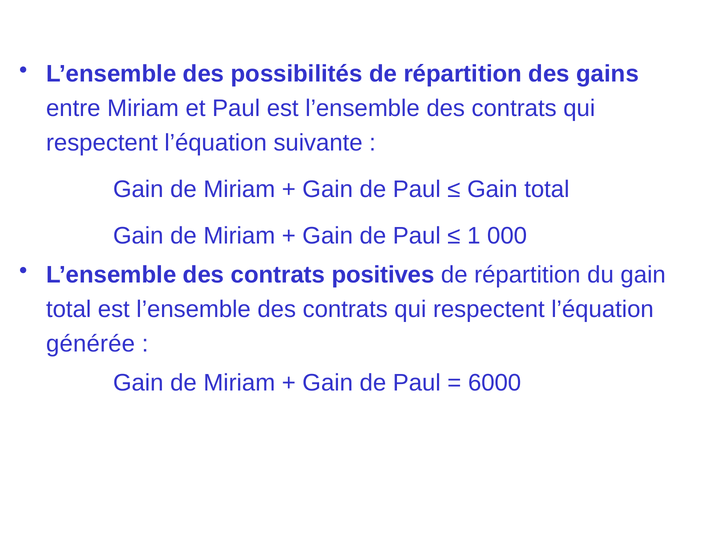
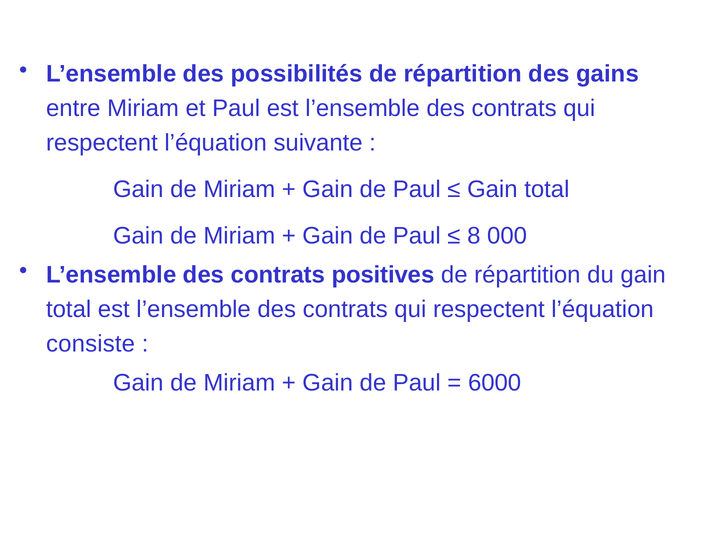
1: 1 -> 8 (474, 236)
générée: générée -> consiste (91, 344)
